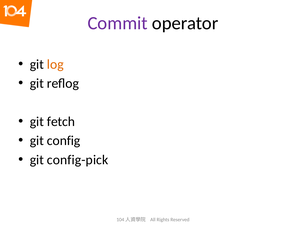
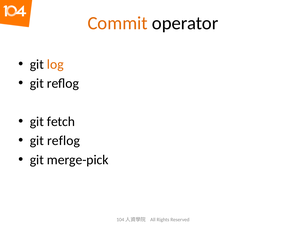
Commit colour: purple -> orange (118, 23)
config: config -> reflog (64, 140)
config-pick: config-pick -> merge-pick (78, 159)
